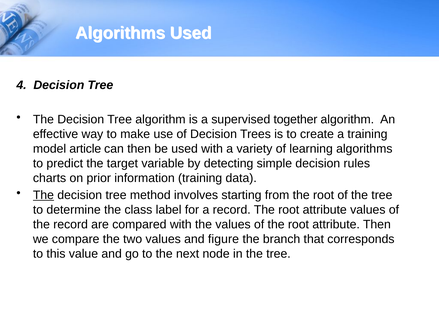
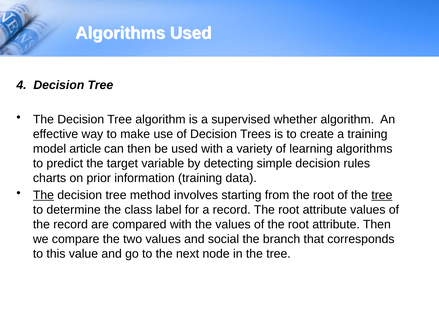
together: together -> whether (295, 119)
tree underline: none -> present (382, 195)
figure: figure -> social (224, 239)
